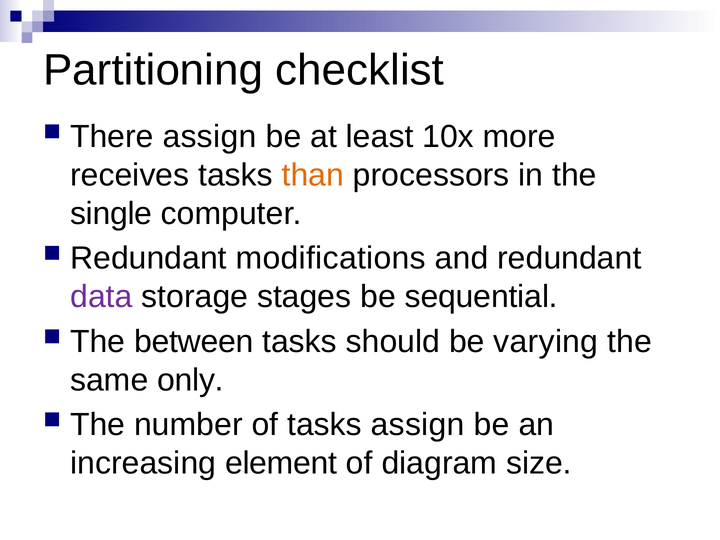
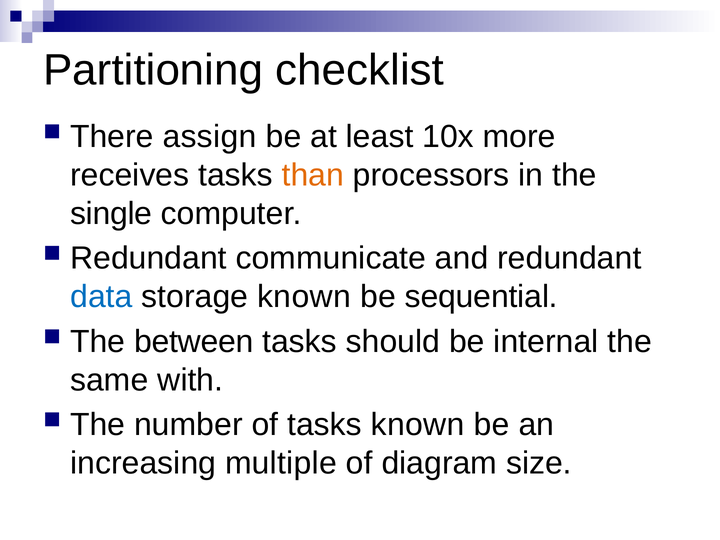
modifications: modifications -> communicate (331, 258)
data colour: purple -> blue (101, 297)
storage stages: stages -> known (304, 297)
varying: varying -> internal (546, 342)
only: only -> with (190, 380)
tasks assign: assign -> known (418, 425)
element: element -> multiple (281, 463)
